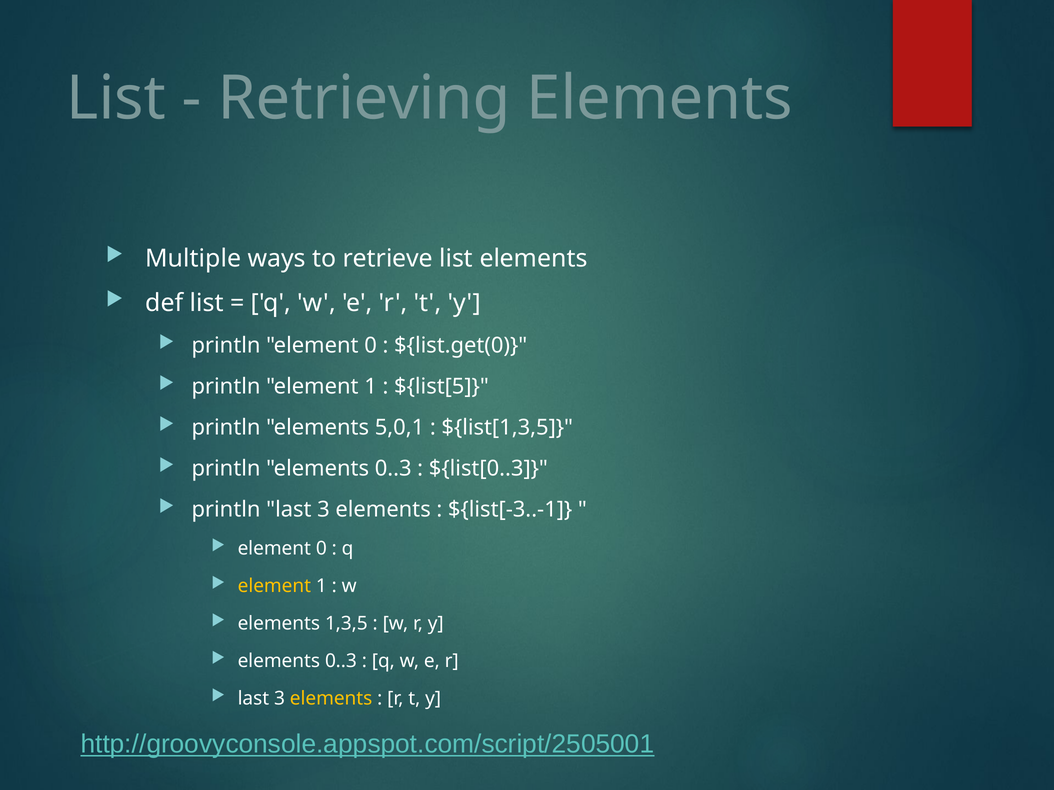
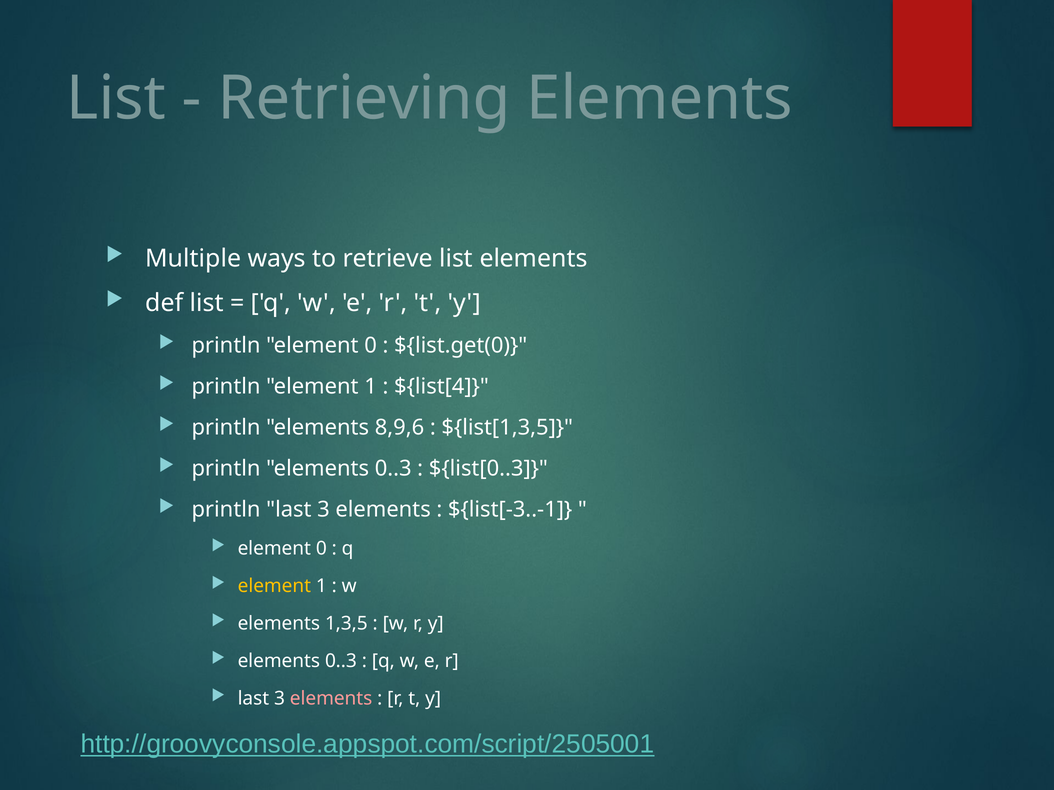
${list[5: ${list[5 -> ${list[4 (441, 387)
5,0,1: 5,0,1 -> 8,9,6 (400, 428)
elements colour: yellow -> pink (331, 699)
